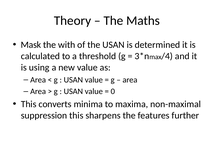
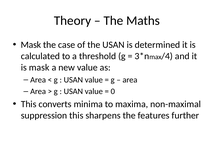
with: with -> case (67, 45)
is using: using -> mask (39, 68)
